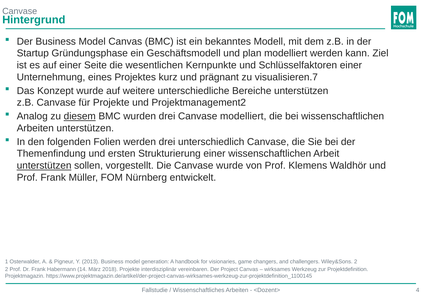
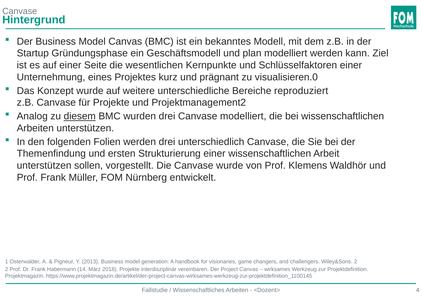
visualisieren.7: visualisieren.7 -> visualisieren.0 (286, 77)
Bereiche unterstützen: unterstützen -> reproduziert (301, 91)
unterstützen underline: present -> none (44, 166)
